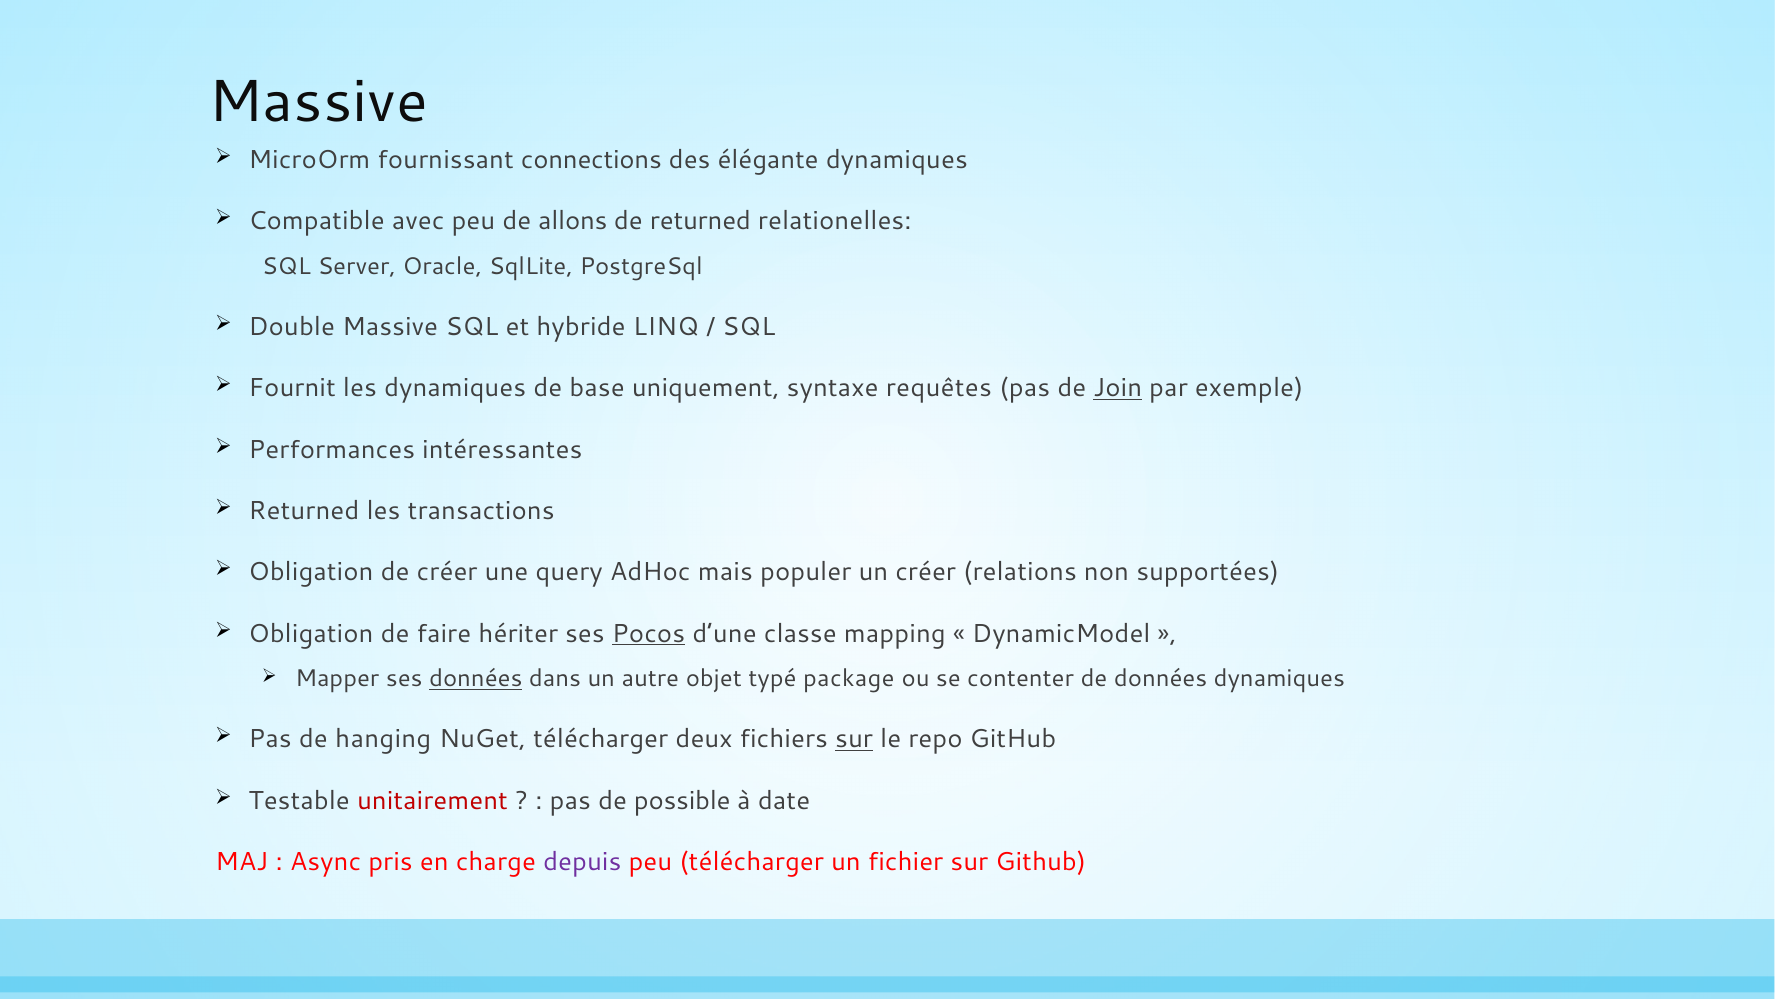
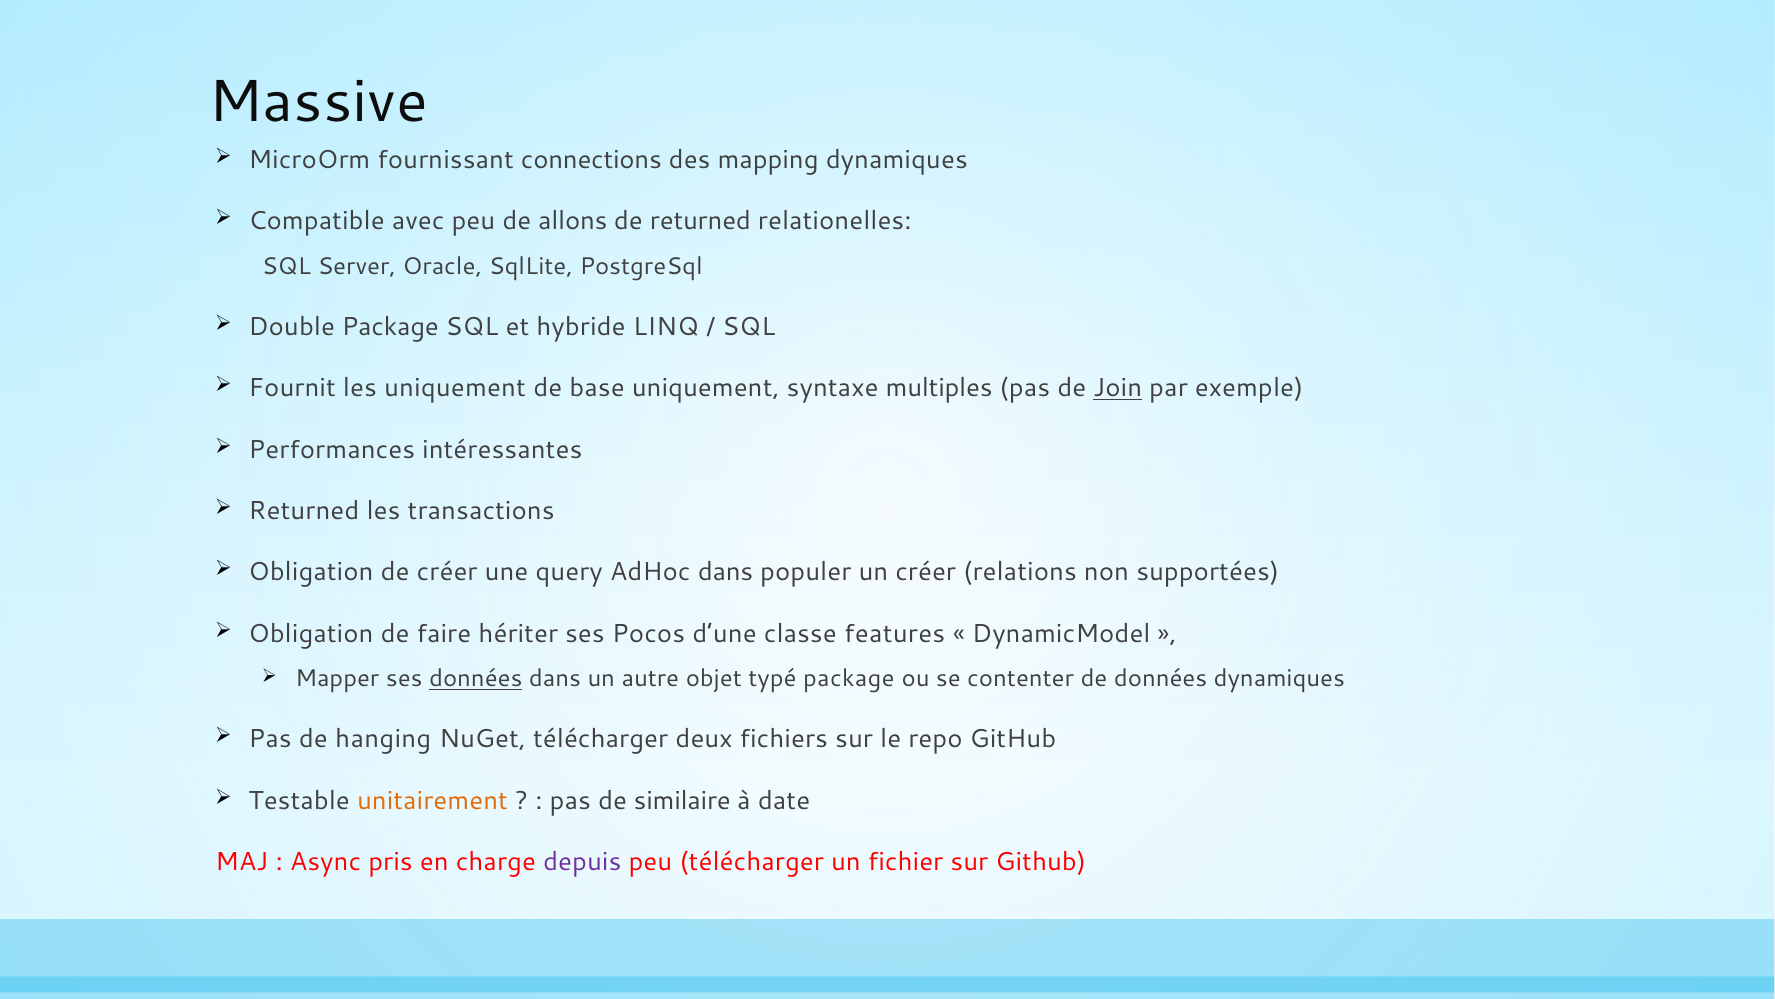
élégante: élégante -> mapping (768, 160)
Double Massive: Massive -> Package (390, 327)
les dynamiques: dynamiques -> uniquement (455, 388)
requêtes: requêtes -> multiples (939, 388)
AdHoc mais: mais -> dans (726, 572)
Pocos underline: present -> none (649, 633)
mapping: mapping -> features (895, 633)
sur underline: present -> none (854, 739)
unitairement colour: red -> orange (432, 800)
possible: possible -> similaire (682, 800)
